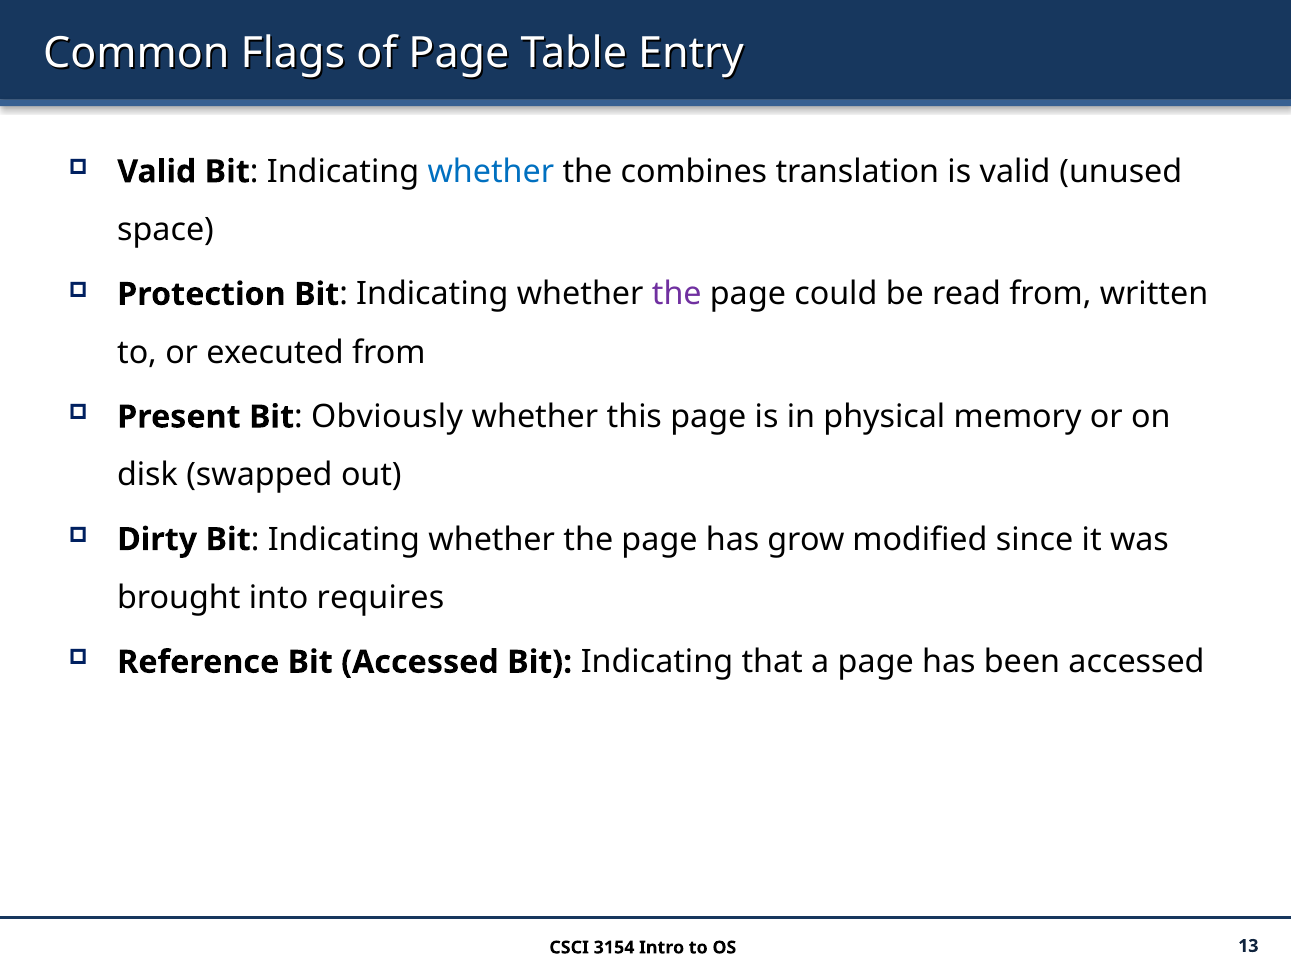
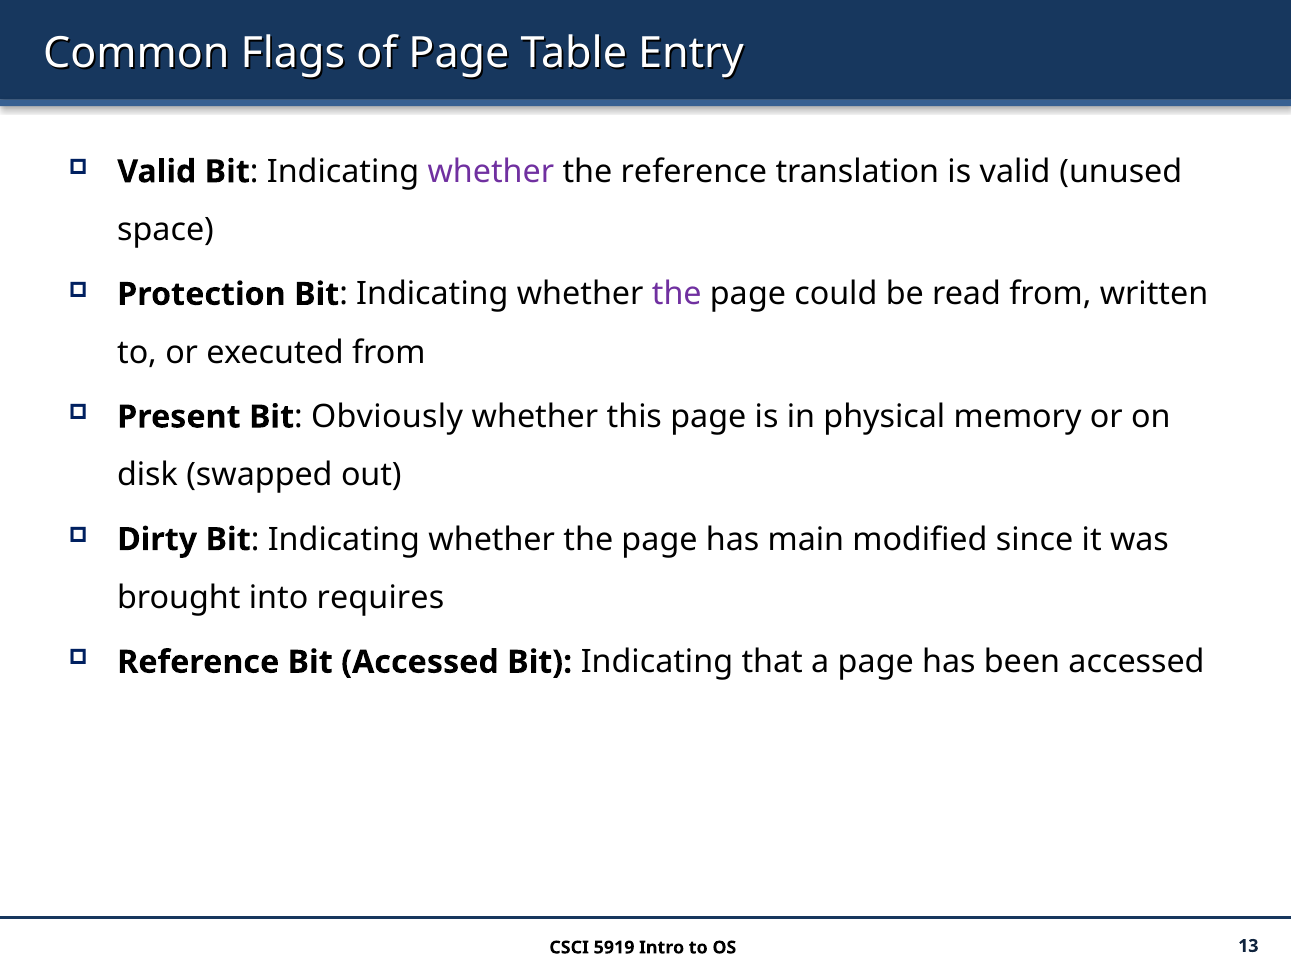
whether colour: blue -> purple (491, 172)
the combines: combines -> reference (694, 172)
grow: grow -> main (806, 540)
3154: 3154 -> 5919 (614, 948)
